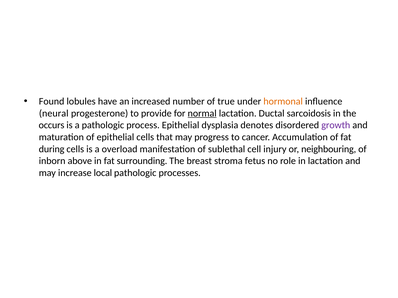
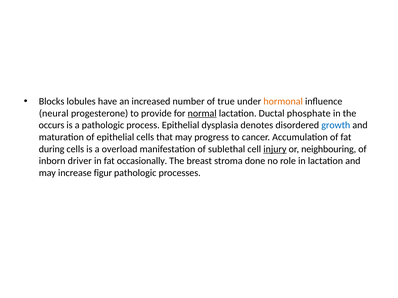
Found: Found -> Blocks (52, 102)
sarcoidosis: sarcoidosis -> phosphate (309, 113)
growth colour: purple -> blue (336, 125)
injury underline: none -> present (275, 149)
above: above -> driver (80, 161)
surrounding: surrounding -> occasionally (142, 161)
fetus: fetus -> done (255, 161)
local: local -> figur (103, 173)
